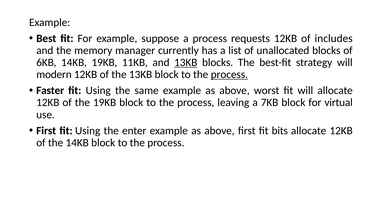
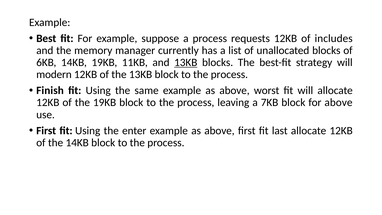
process underline: present -> none (229, 74)
Faster: Faster -> Finish (50, 90)
for virtual: virtual -> above (338, 102)
bits: bits -> last (280, 131)
